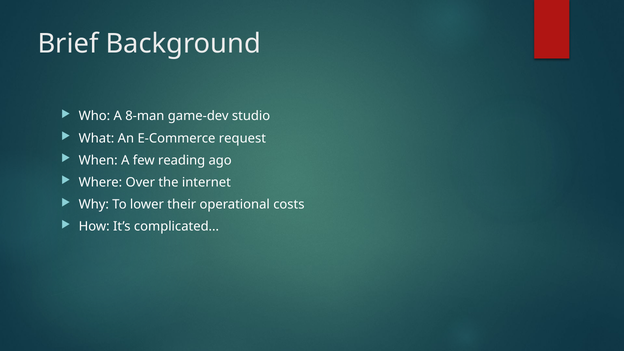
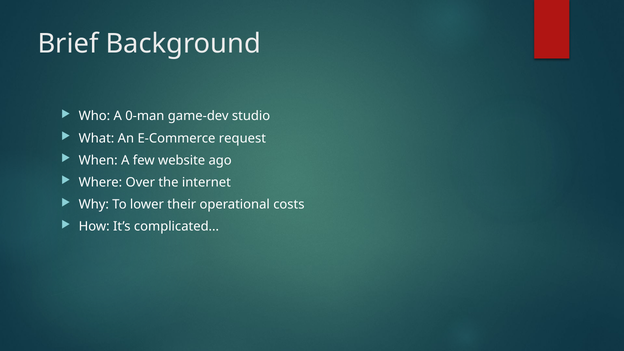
8-man: 8-man -> 0-man (145, 116)
reading: reading -> website (182, 160)
